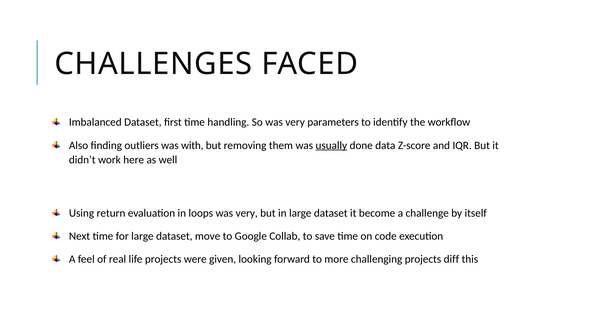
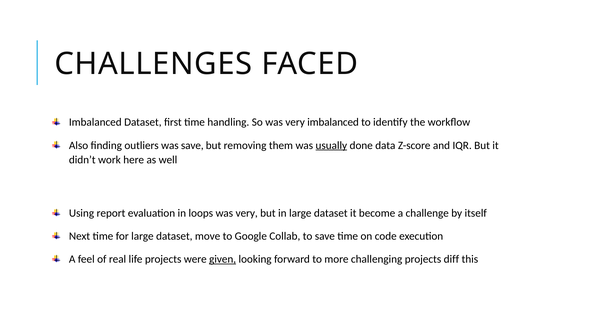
very parameters: parameters -> imbalanced (333, 122)
was with: with -> save (192, 145)
return: return -> report (111, 213)
given underline: none -> present (223, 259)
